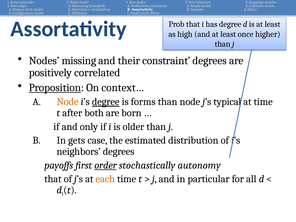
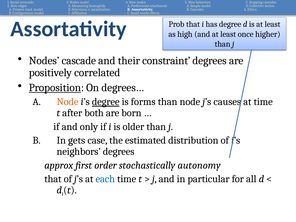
missing: missing -> cascade (79, 61)
context…: context… -> degrees… (123, 88)
typical: typical -> causes (227, 102)
payoffs: payoffs -> approx (59, 165)
order underline: present -> none (106, 165)
each colour: orange -> blue (105, 179)
